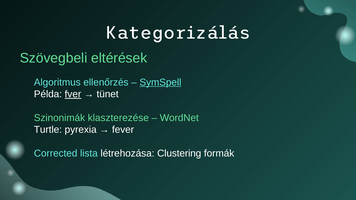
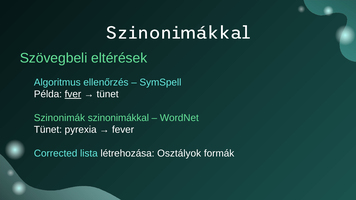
Kategorizálás: Kategorizálás -> Szinonimákkal (178, 33)
SymSpell underline: present -> none (160, 82)
Szinonimák klaszterezése: klaszterezése -> szinonimákkal (118, 118)
Turtle: Turtle -> Tünet (48, 130)
Clustering: Clustering -> Osztályok (179, 154)
